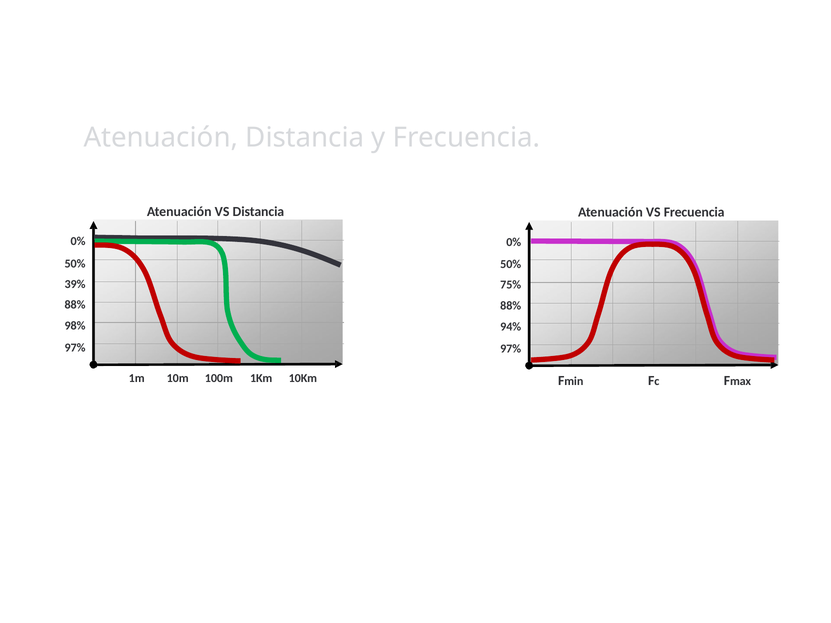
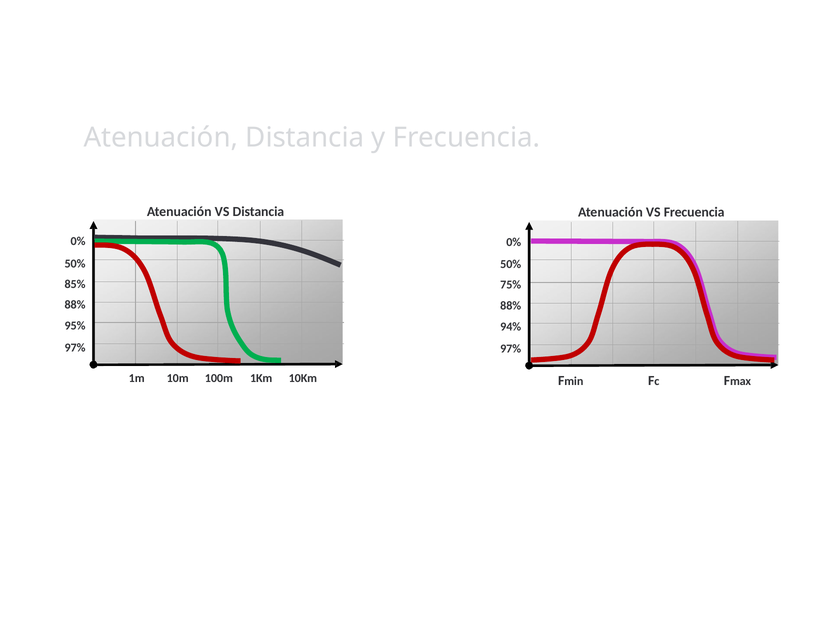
39%: 39% -> 85% (75, 284)
98%: 98% -> 95% (75, 326)
